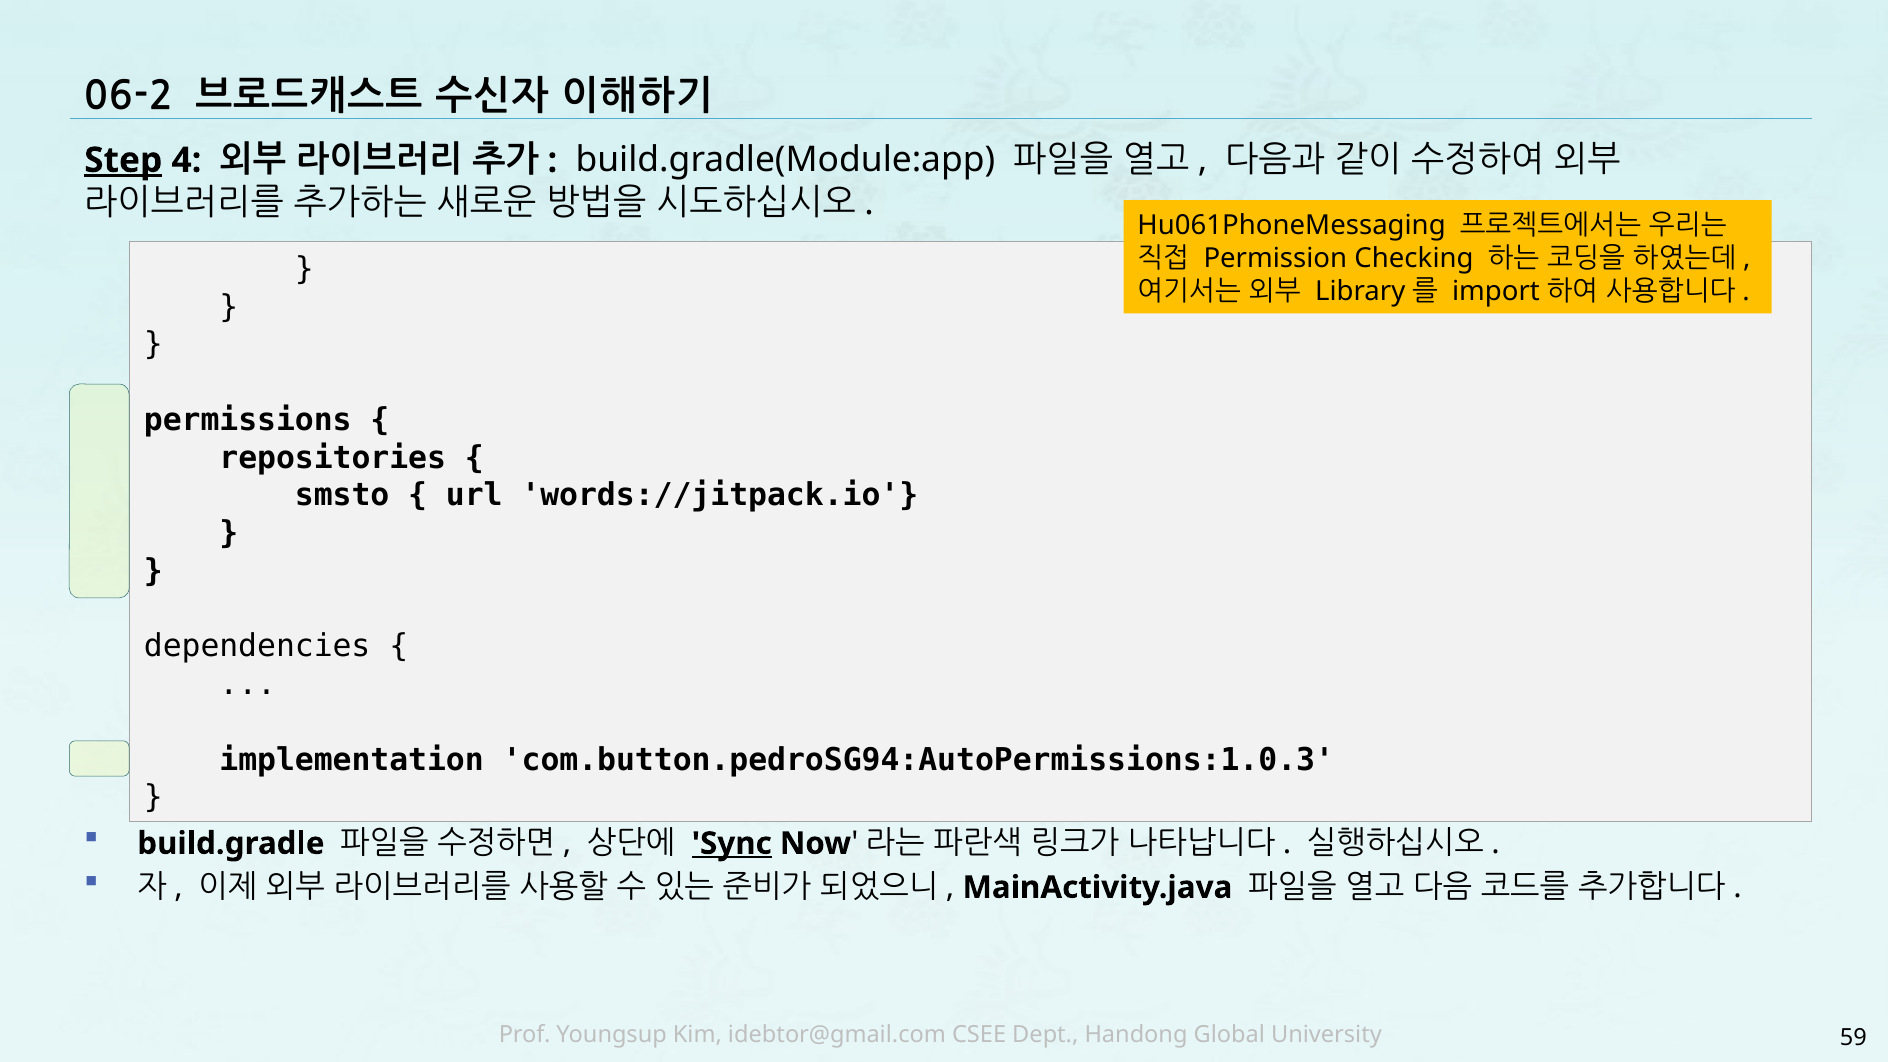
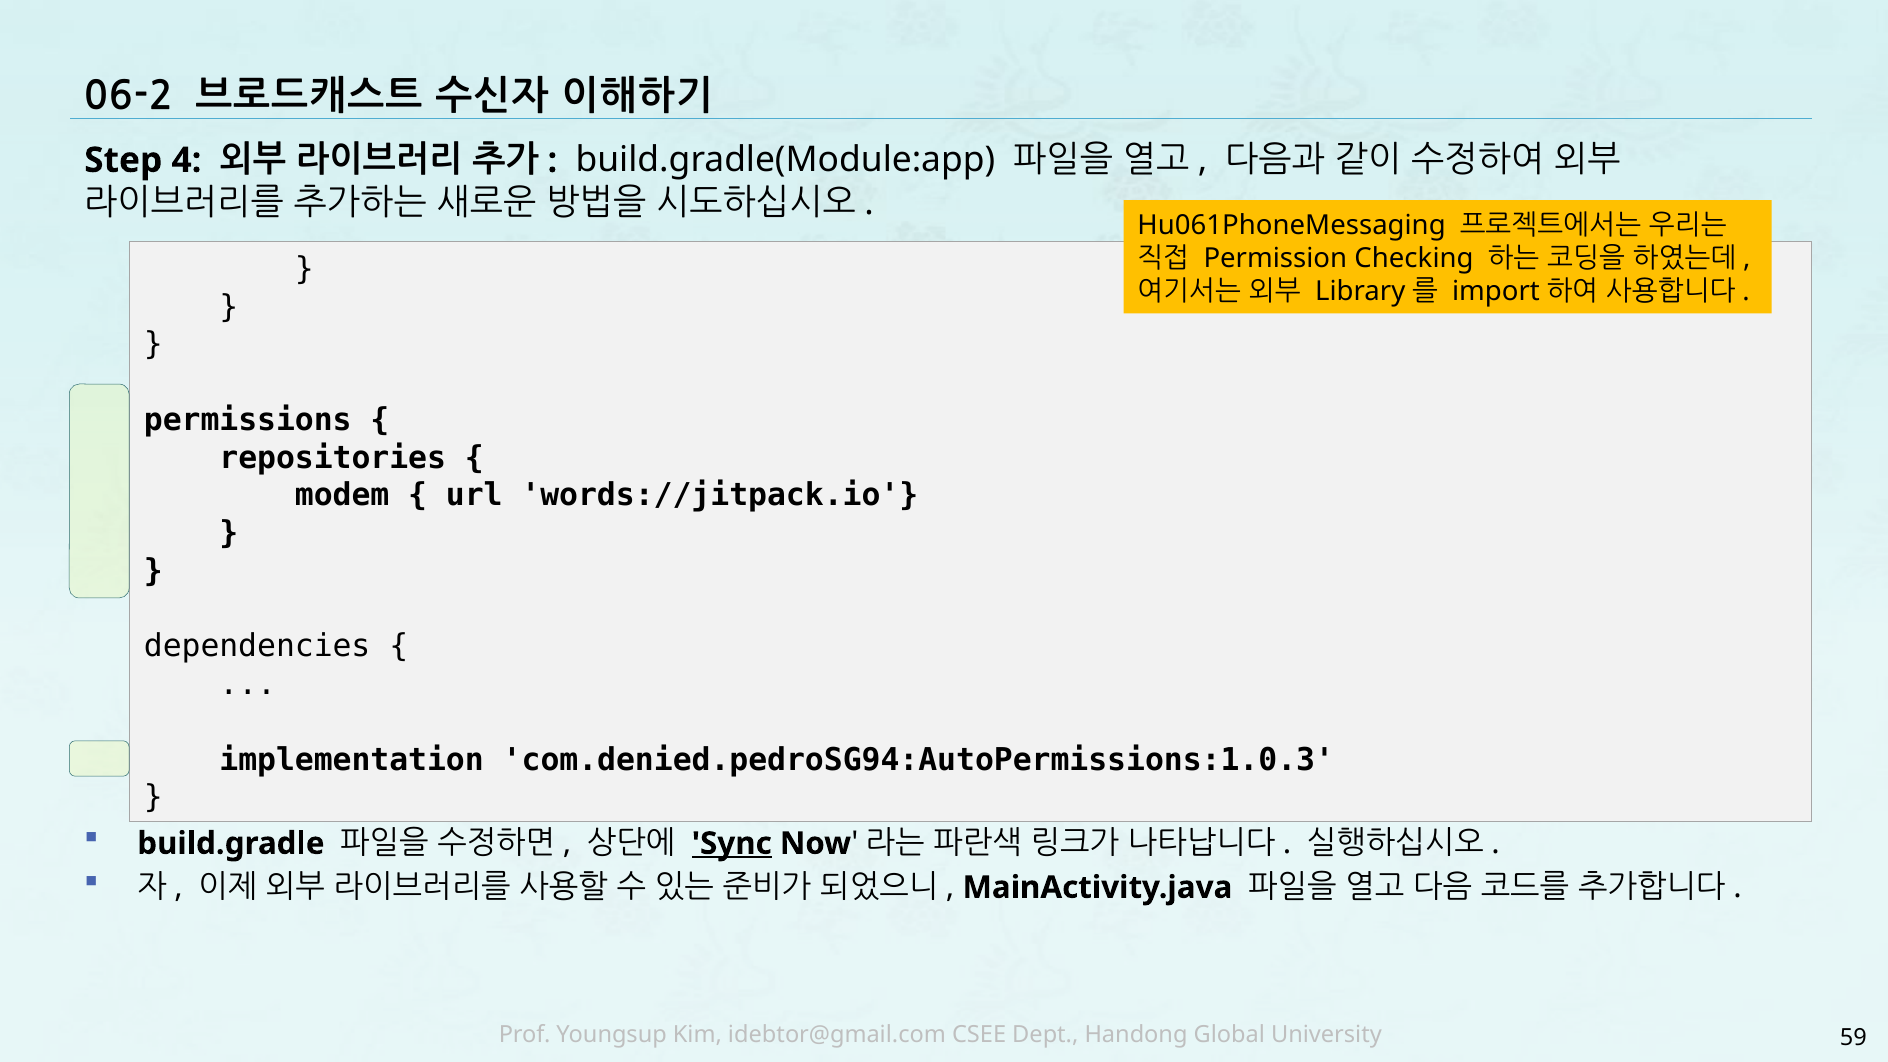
Step underline: present -> none (123, 160)
smsto: smsto -> modem (342, 496)
com.button.pedroSG94:AutoPermissions:1.0.3: com.button.pedroSG94:AutoPermissions:1.0.3 -> com.denied.pedroSG94:AutoPermissions:1.0.3 (918, 760)
